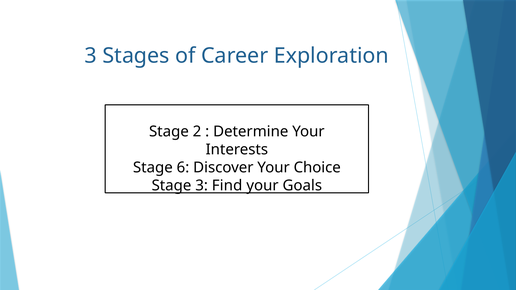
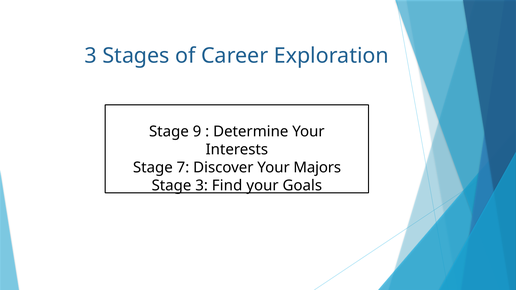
2: 2 -> 9 (197, 132)
6: 6 -> 7 (183, 168)
Choice: Choice -> Majors (317, 168)
